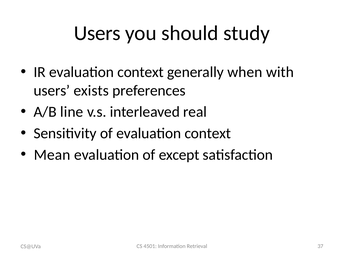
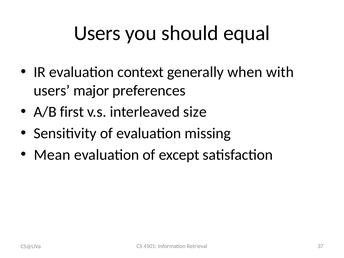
study: study -> equal (247, 33)
exists: exists -> major (91, 91)
line: line -> first (72, 112)
real: real -> size (195, 112)
of evaluation context: context -> missing (208, 133)
